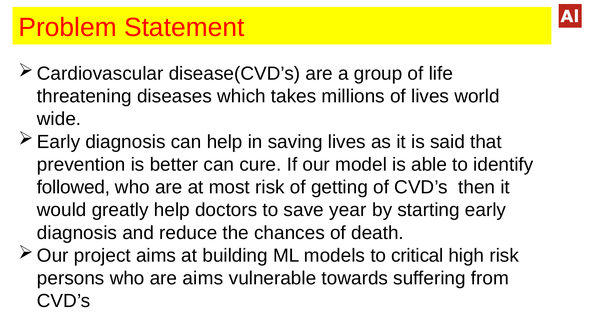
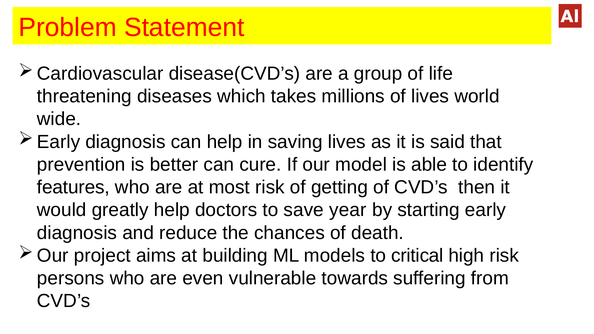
followed: followed -> features (73, 187)
are aims: aims -> even (203, 278)
